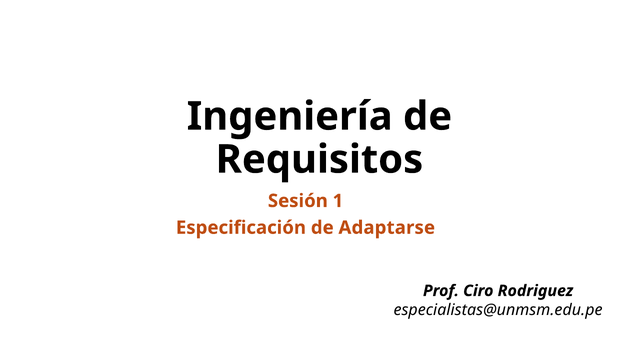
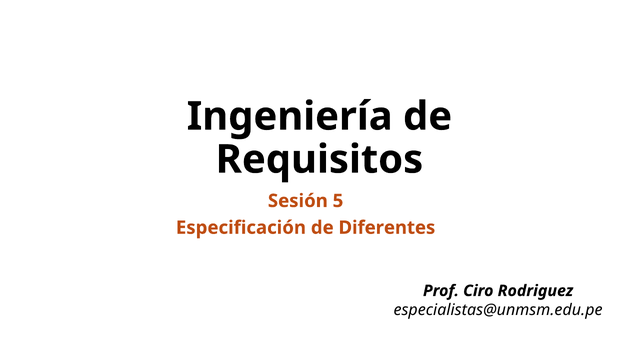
1: 1 -> 5 (338, 201)
Adaptarse: Adaptarse -> Diferentes (387, 228)
